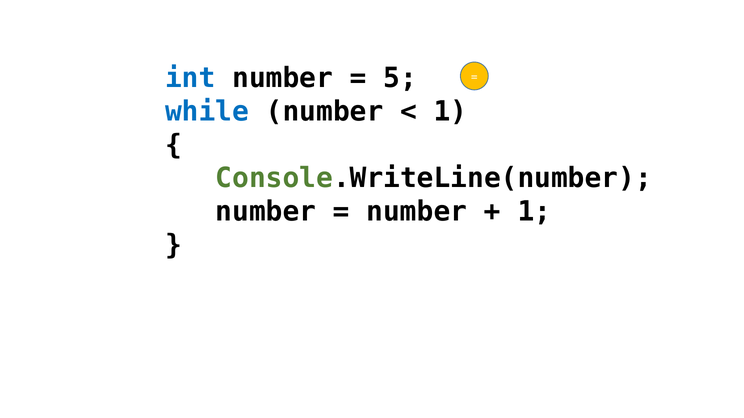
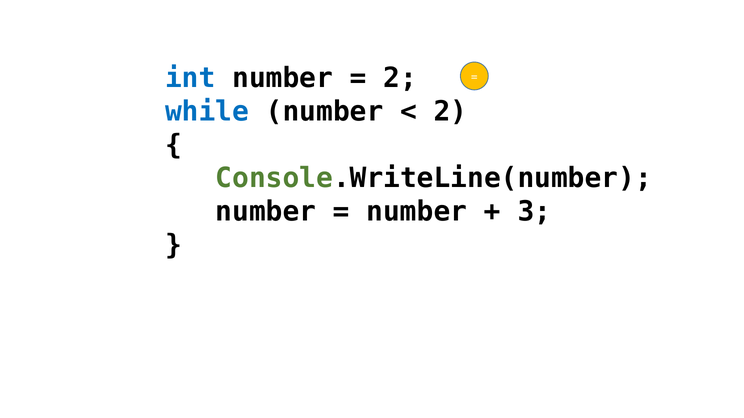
5: 5 -> 2 (400, 78)
1: 1 -> 2 (450, 112)
1: 1 -> 3 (534, 212)
